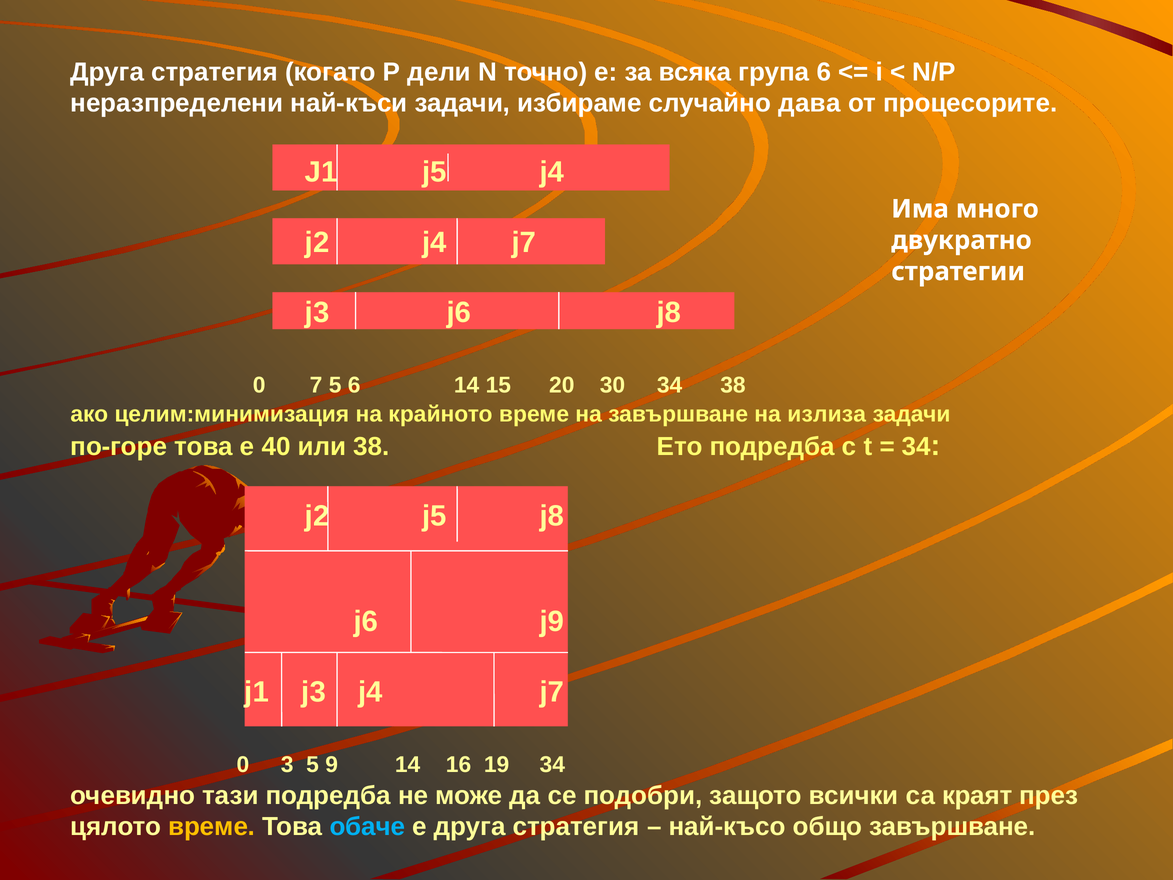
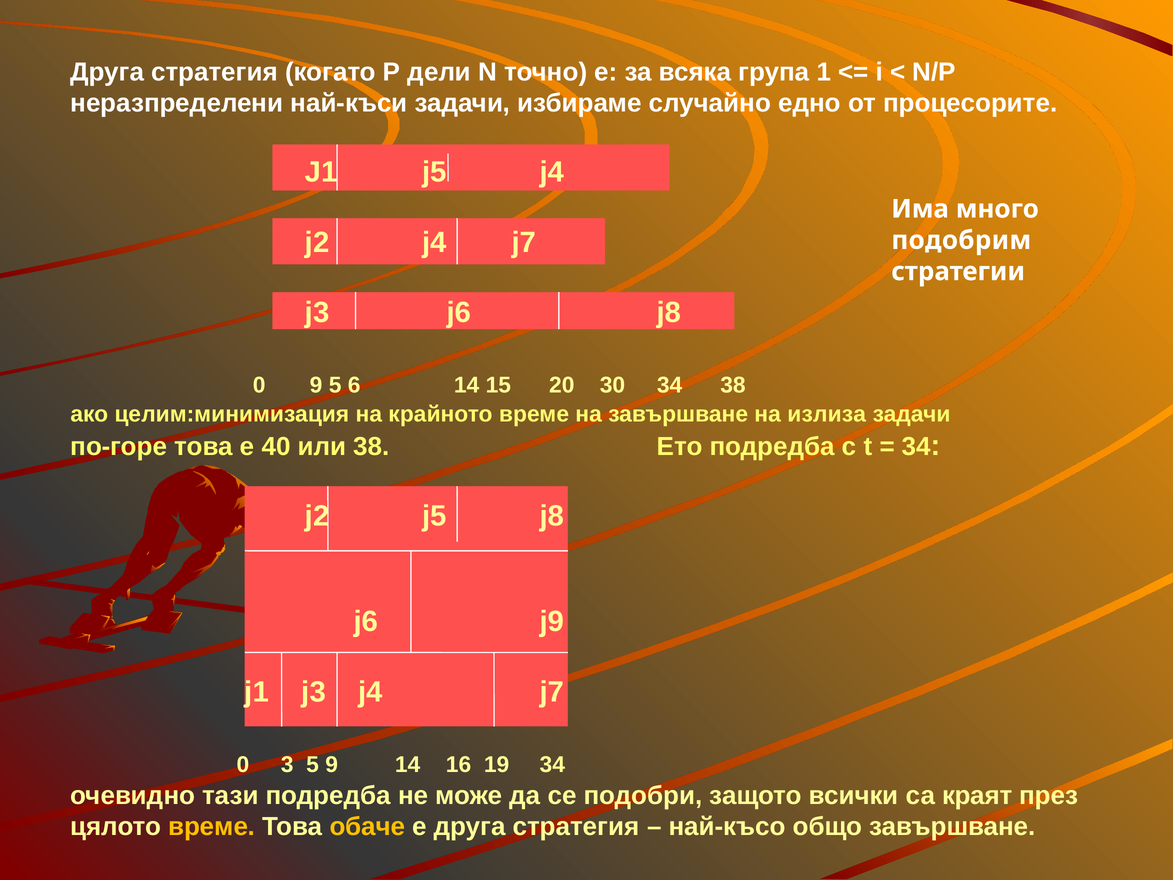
група 6: 6 -> 1 (824, 72)
дава: дава -> едно (810, 103)
двукратно: двукратно -> подобрим (961, 240)
0 7: 7 -> 9 (316, 385)
обаче colour: light blue -> yellow (367, 827)
